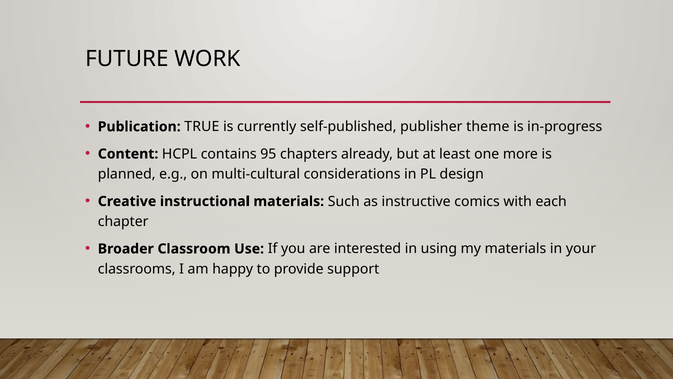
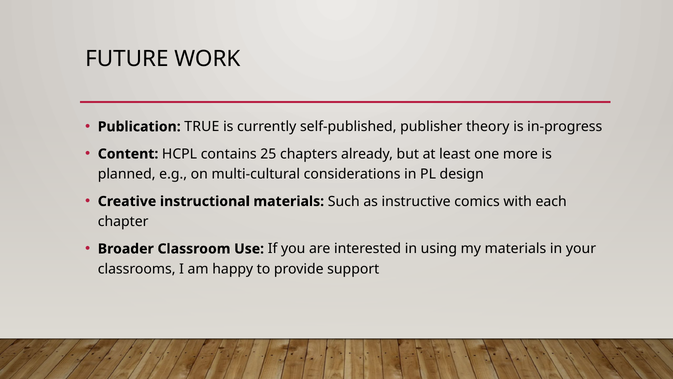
theme: theme -> theory (488, 127)
95: 95 -> 25 (268, 154)
